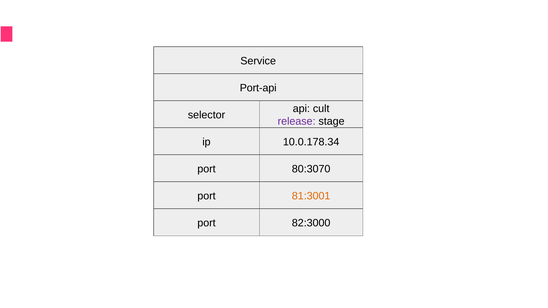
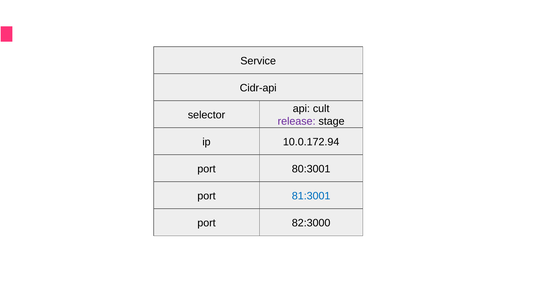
Port-api: Port-api -> Cidr-api (258, 88)
10.0.178.34: 10.0.178.34 -> 10.0.172.94 (311, 142)
80:3070: 80:3070 -> 80:3001 (311, 169)
81:3001 colour: orange -> blue (311, 196)
